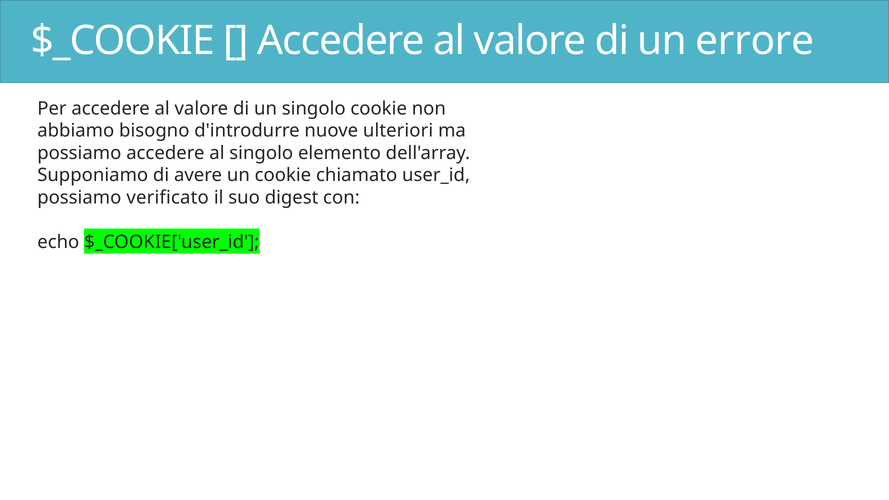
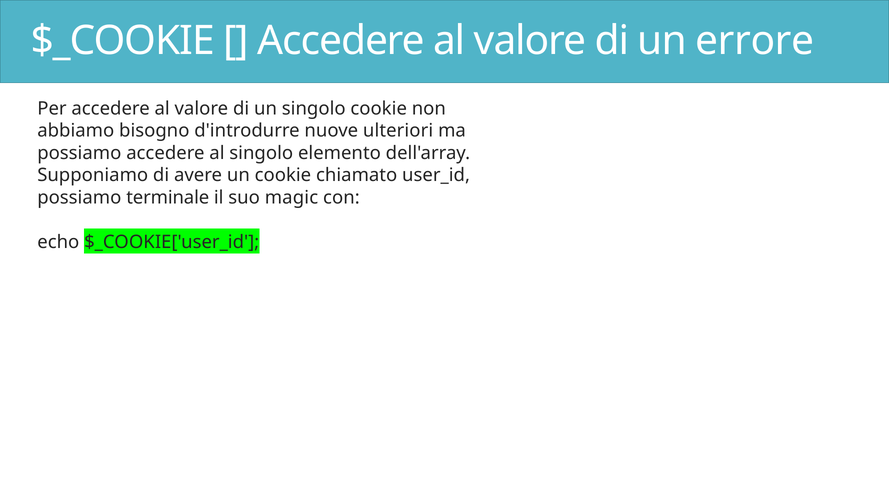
verificato: verificato -> terminale (168, 198)
digest: digest -> magic (291, 198)
